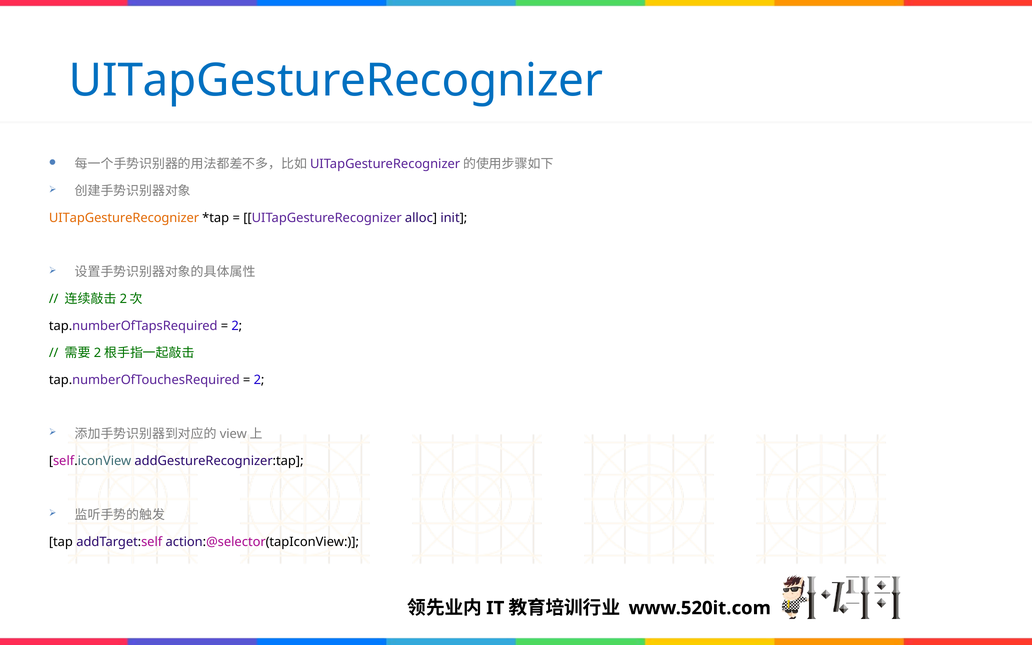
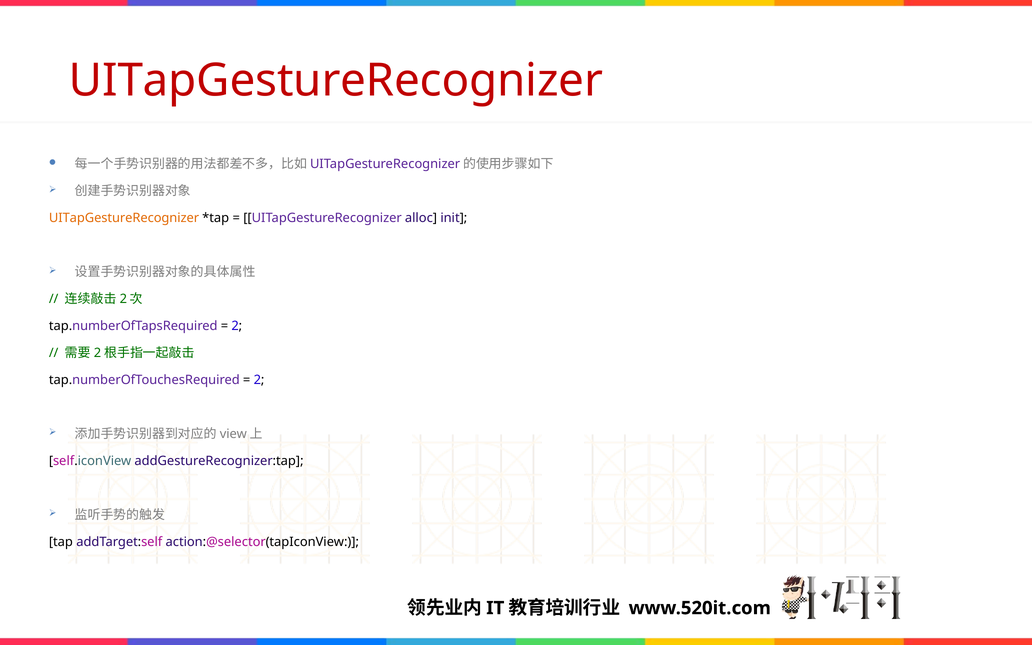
UITapGestureRecognizer colour: blue -> red (336, 80)
